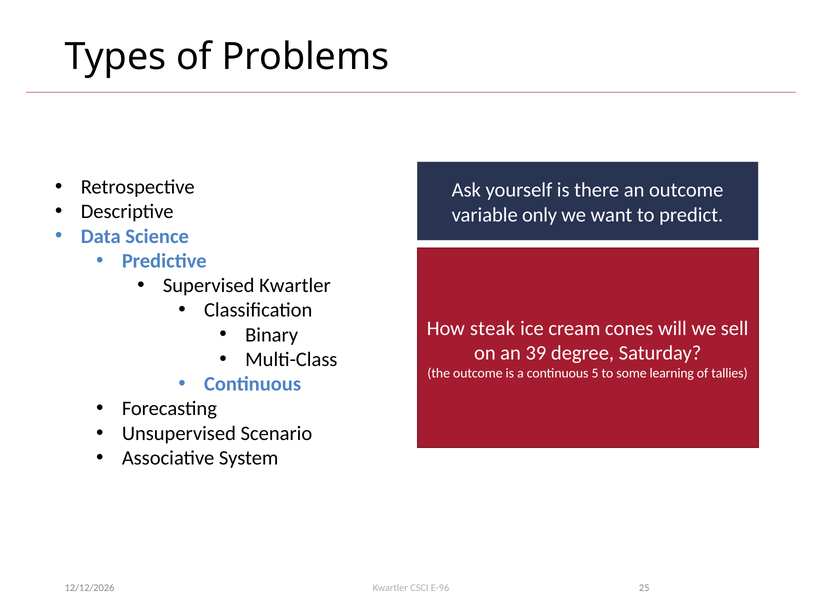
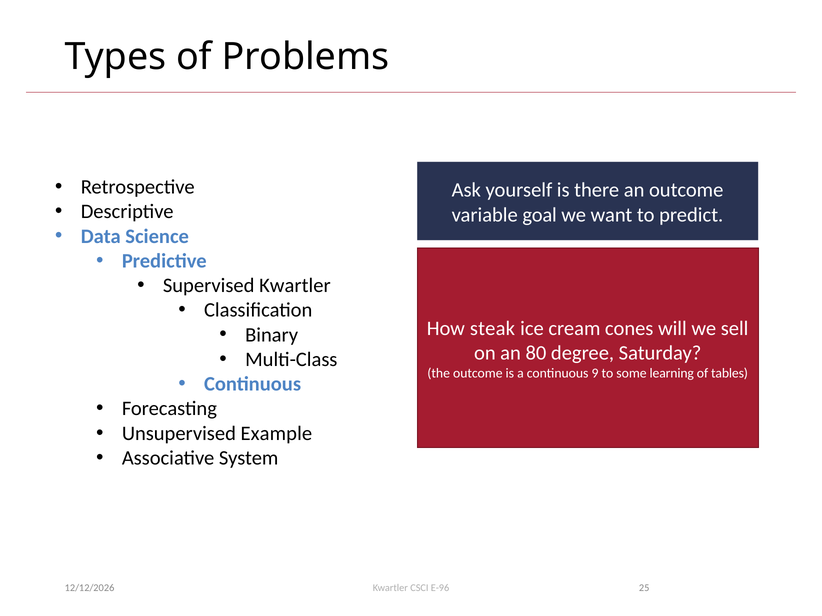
only: only -> goal (540, 215)
39: 39 -> 80 (536, 353)
5: 5 -> 9 (595, 374)
tallies: tallies -> tables (730, 374)
Scenario: Scenario -> Example (276, 434)
